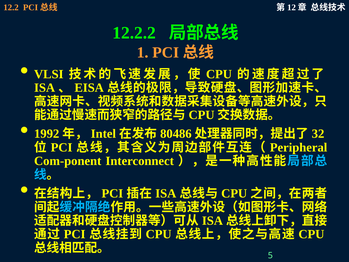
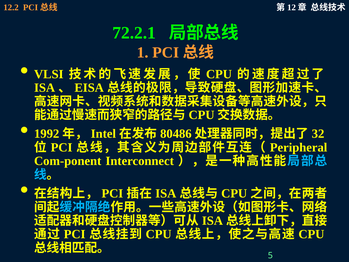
12.2.2: 12.2.2 -> 72.2.1 (134, 33)
